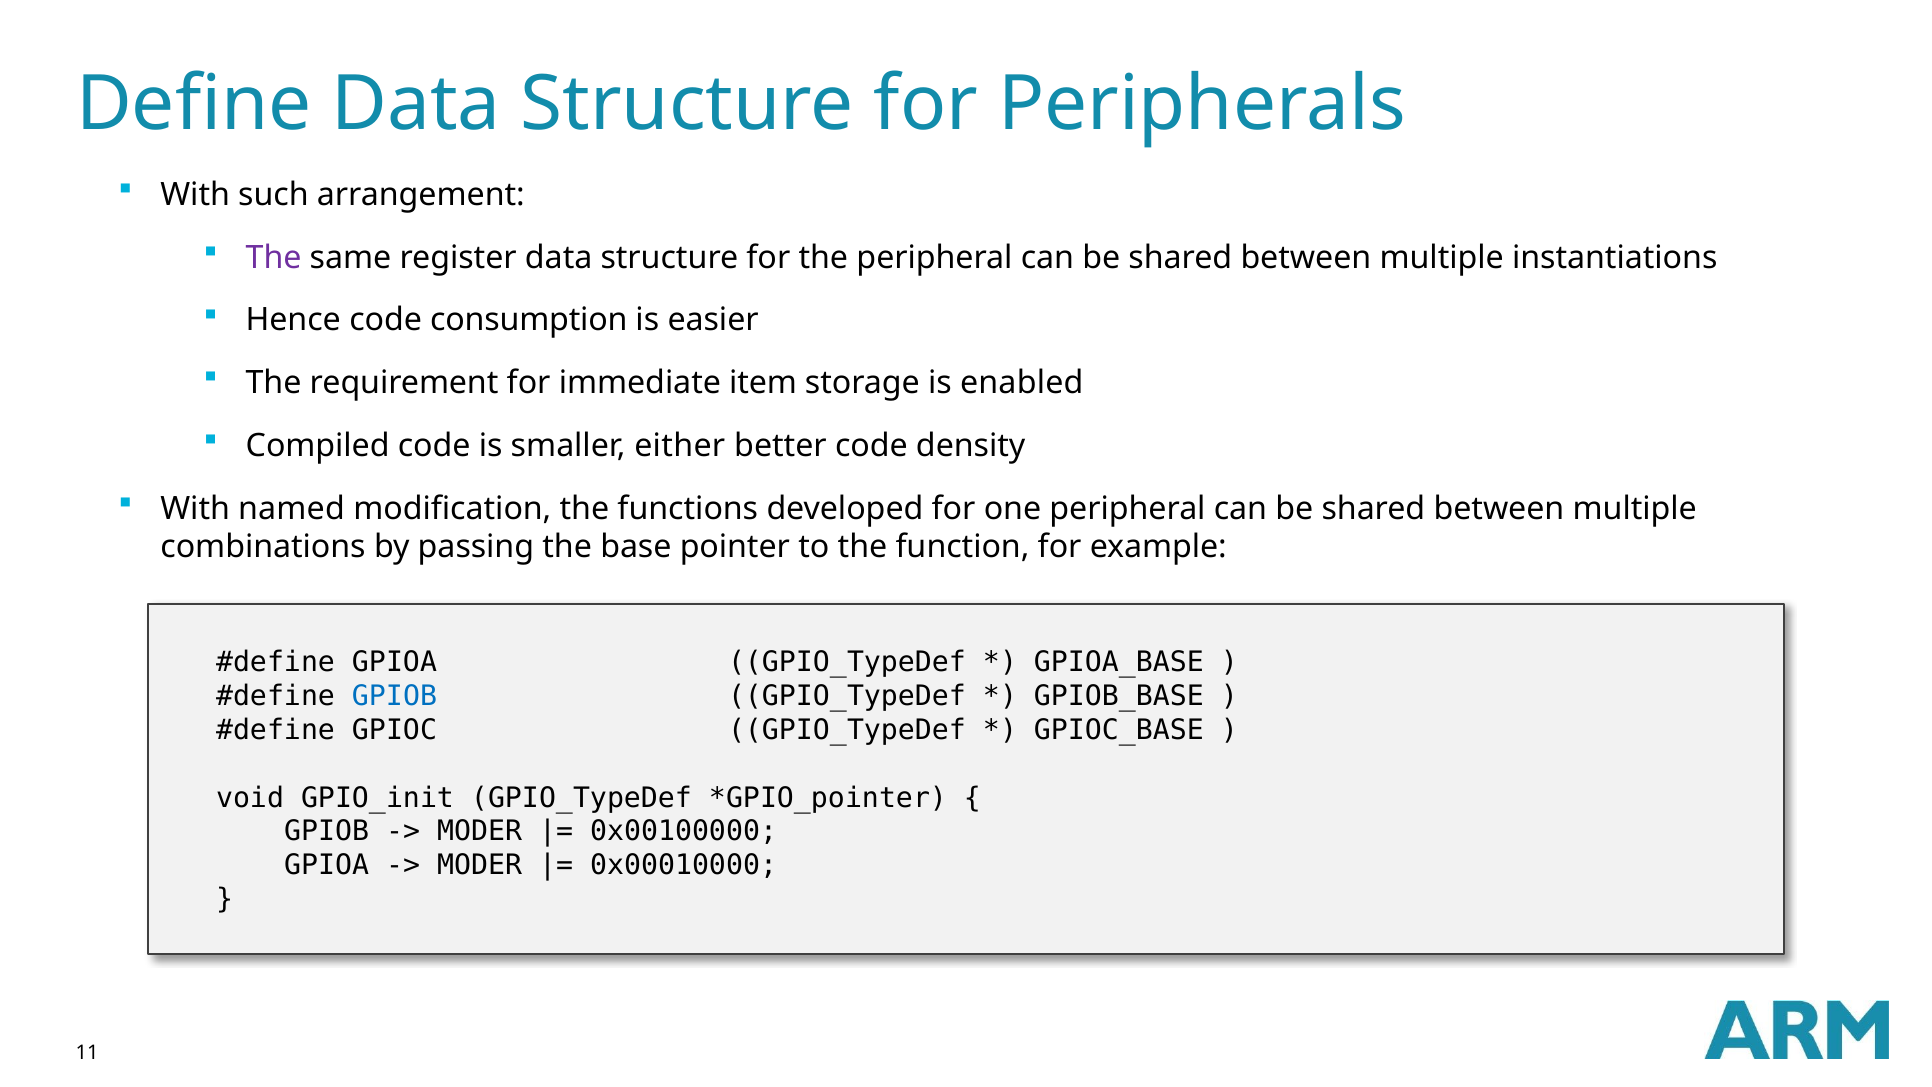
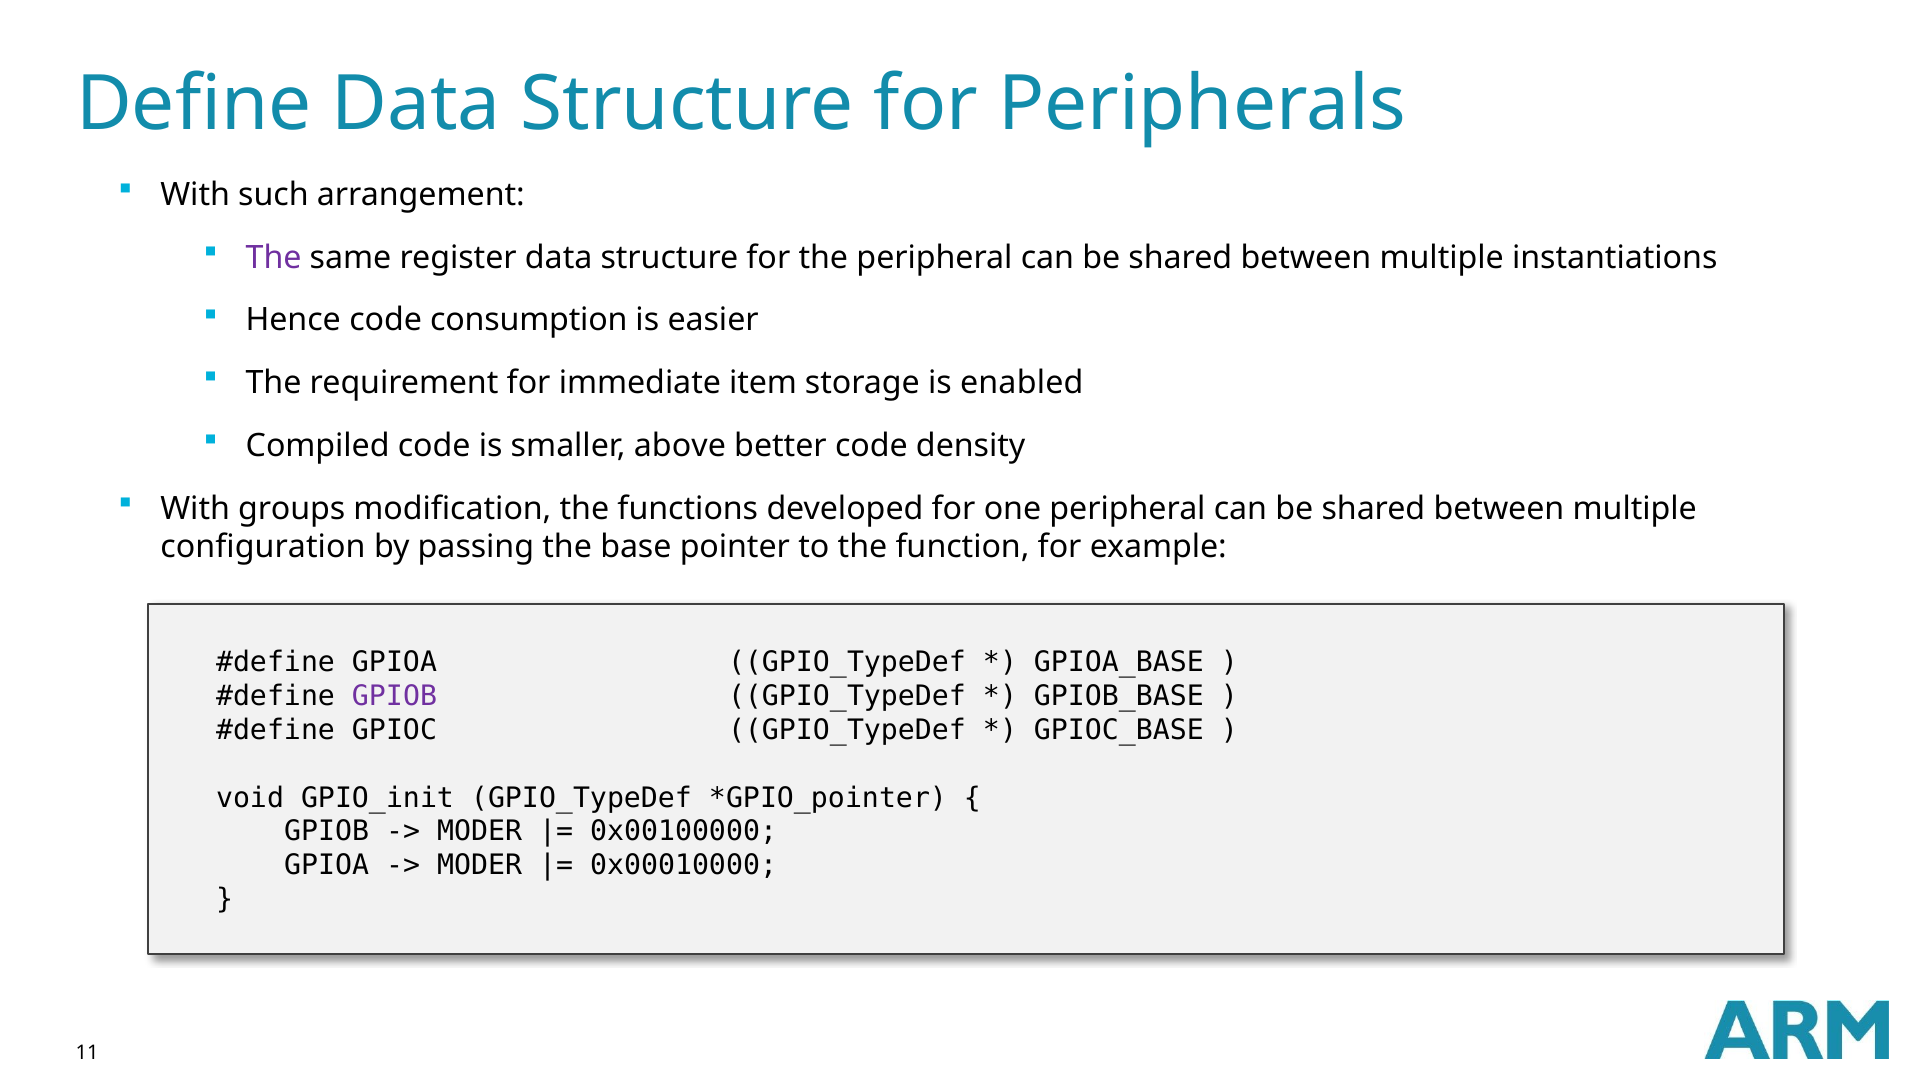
either: either -> above (680, 446)
named: named -> groups (292, 509)
combinations: combinations -> configuration (263, 547)
GPIOB colour: blue -> purple (394, 696)
